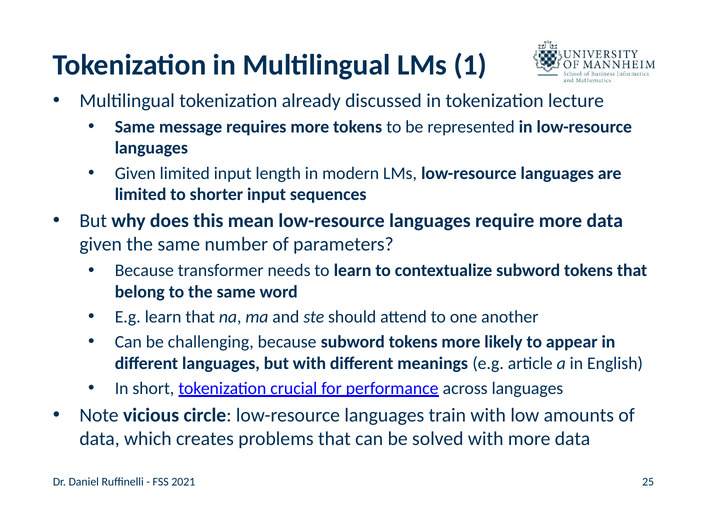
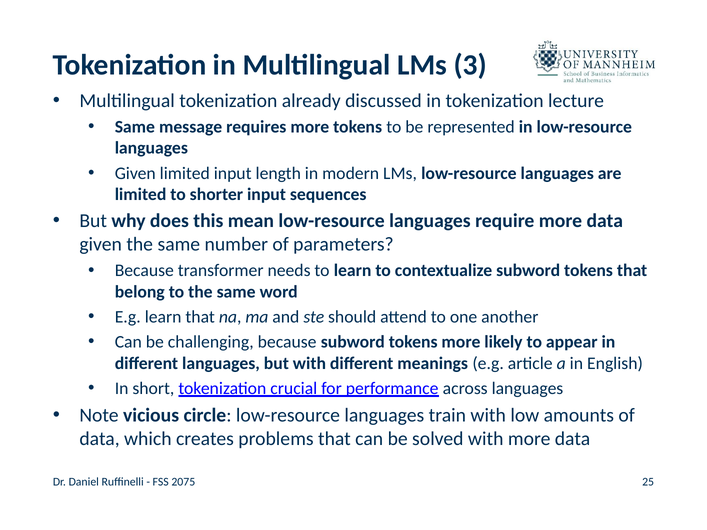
1: 1 -> 3 (470, 65)
2021: 2021 -> 2075 (183, 482)
